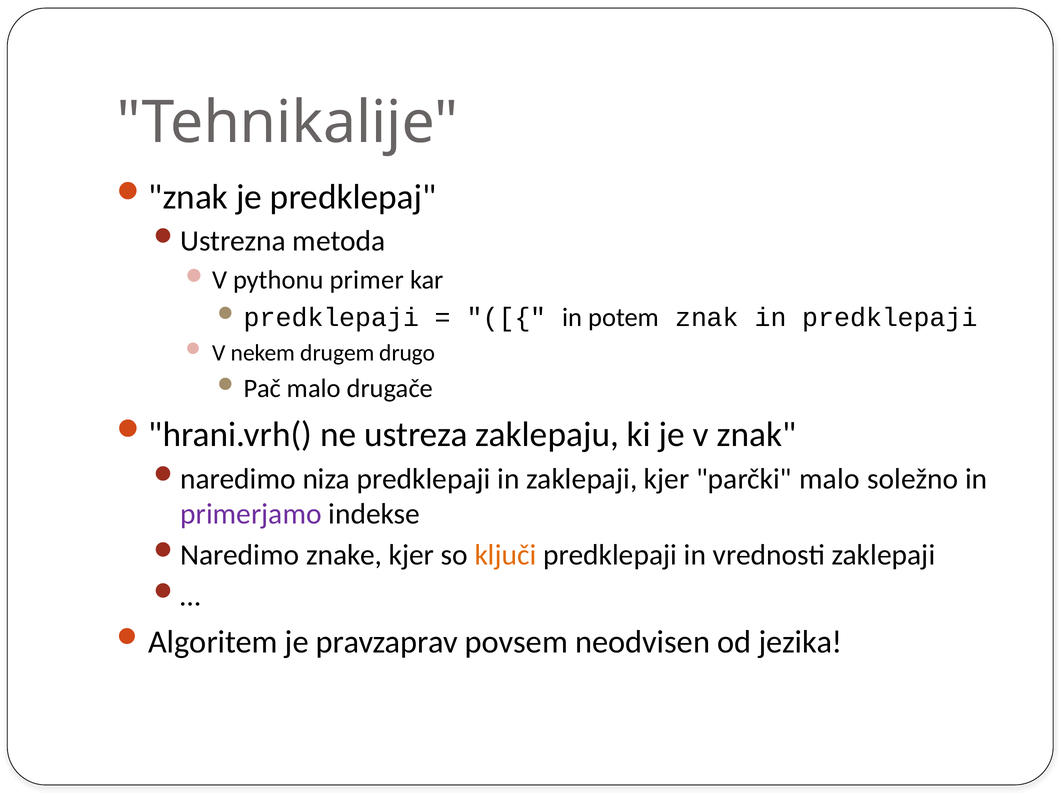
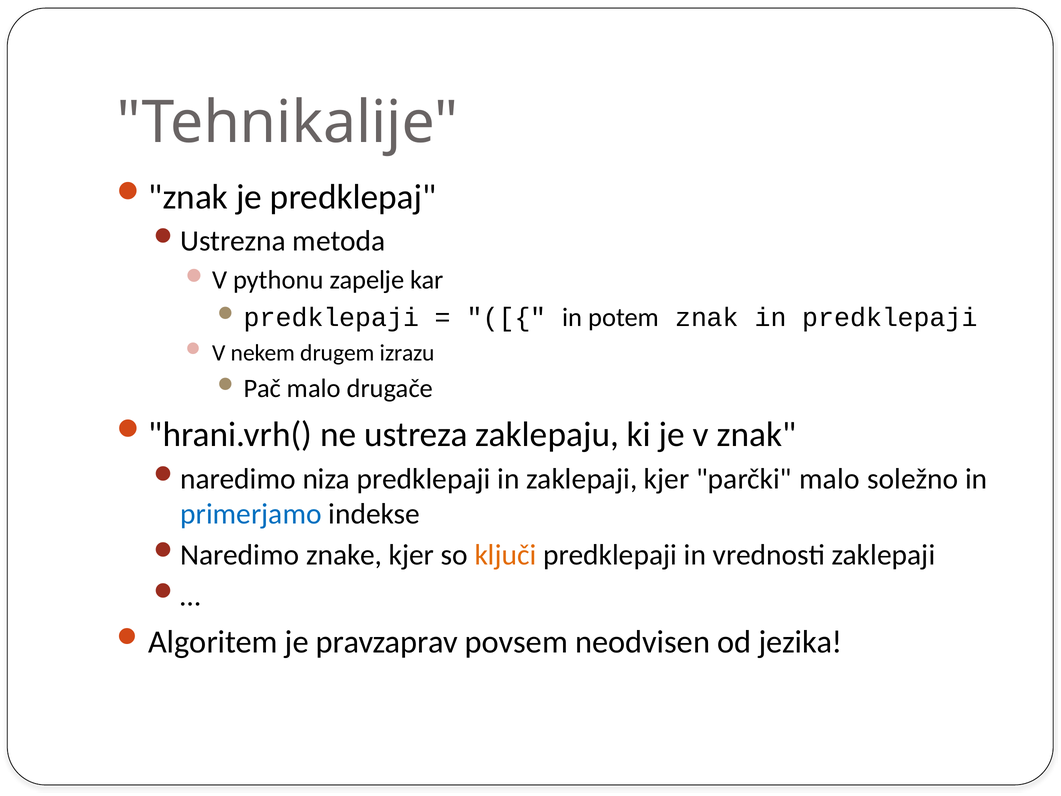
primer: primer -> zapelje (367, 280)
drugo: drugo -> izrazu (407, 353)
primerjamo colour: purple -> blue (251, 514)
